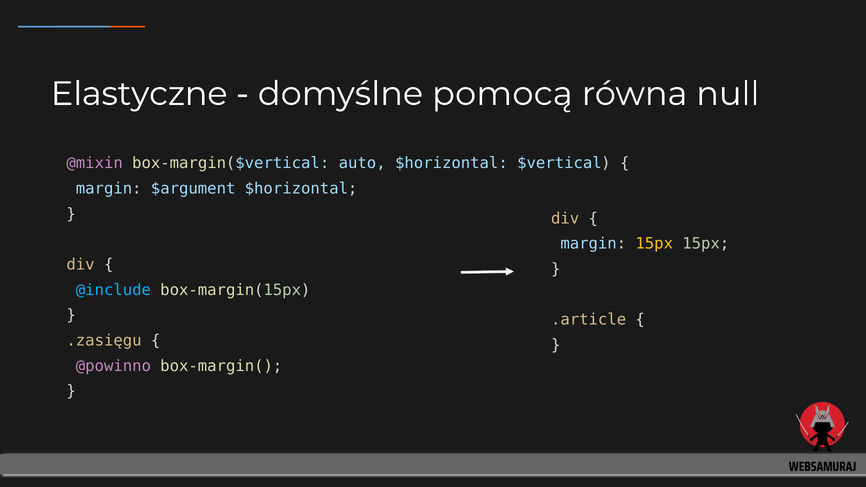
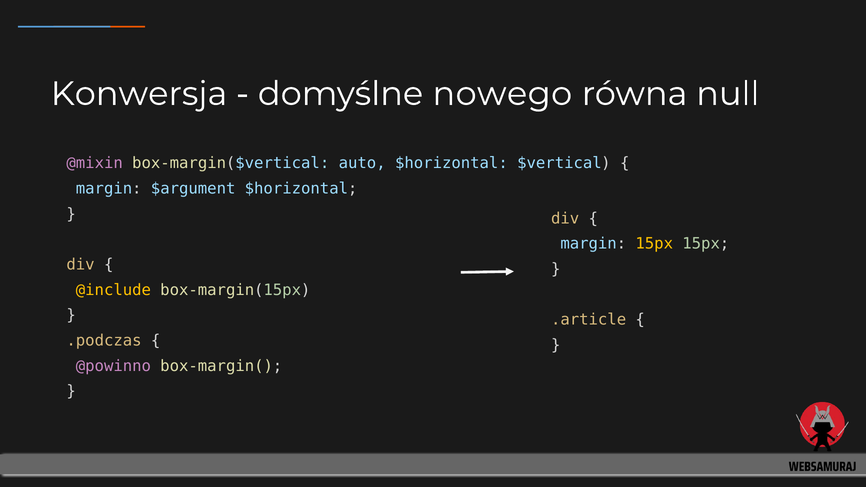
Elastyczne: Elastyczne -> Konwersja (139, 94)
pomocą: pomocą -> nowego (502, 94)
@include colour: light blue -> yellow (113, 290)
.zasięgu: .zasięgu -> .podczas (104, 341)
